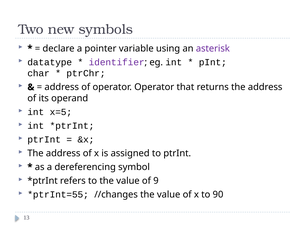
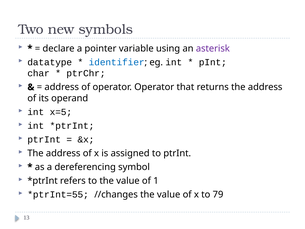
identifier colour: purple -> blue (117, 62)
9: 9 -> 1 (156, 181)
90: 90 -> 79 (218, 194)
